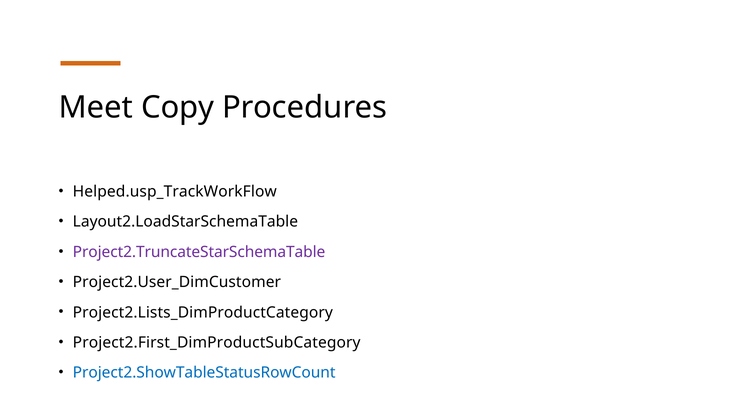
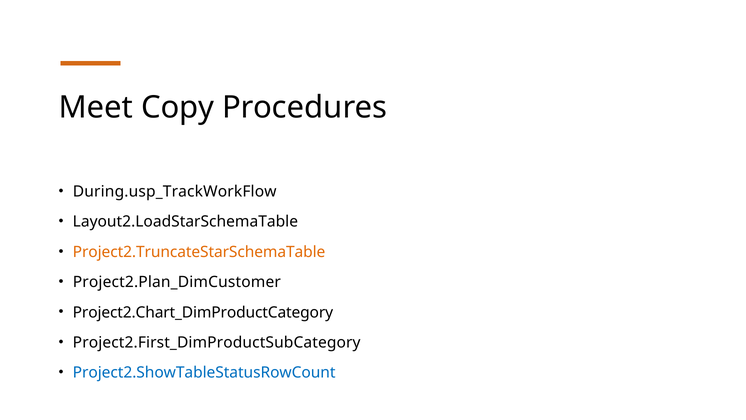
Helped.usp_TrackWorkFlow: Helped.usp_TrackWorkFlow -> During.usp_TrackWorkFlow (175, 191)
Project2.TruncateStarSchemaTable colour: purple -> orange (199, 252)
Project2.User_DimCustomer: Project2.User_DimCustomer -> Project2.Plan_DimCustomer (177, 282)
Project2.Lists_DimProductCategory: Project2.Lists_DimProductCategory -> Project2.Chart_DimProductCategory (203, 312)
